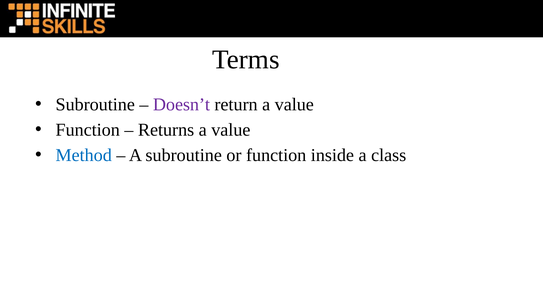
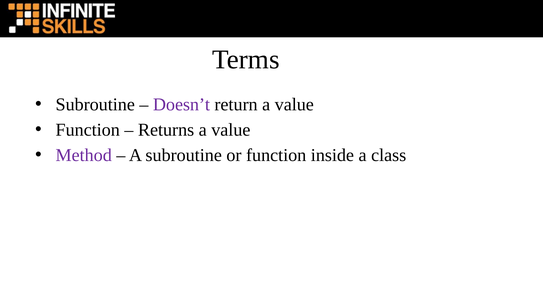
Method colour: blue -> purple (84, 155)
